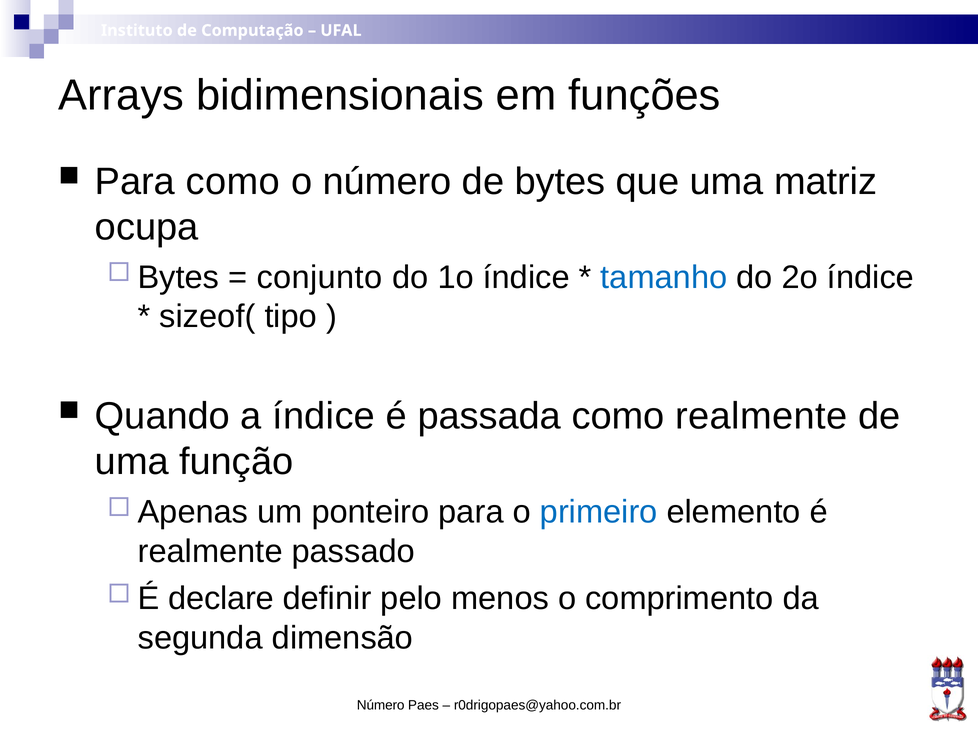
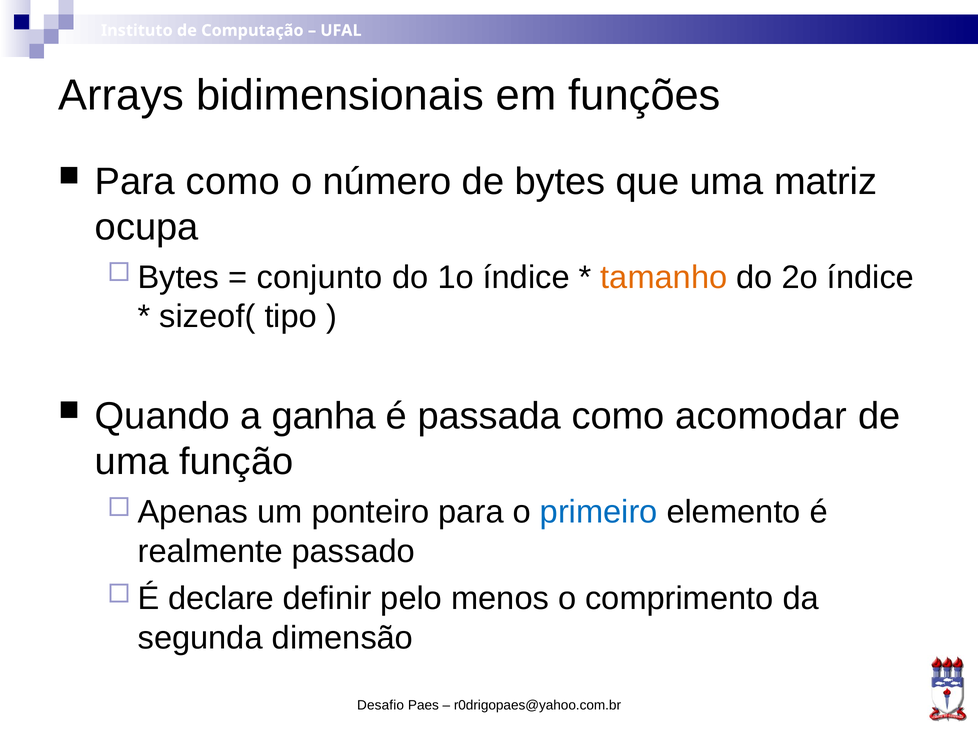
tamanho colour: blue -> orange (664, 277)
a índice: índice -> ganha (324, 416)
como realmente: realmente -> acomodar (761, 416)
Número: Número -> Desafio (381, 705)
